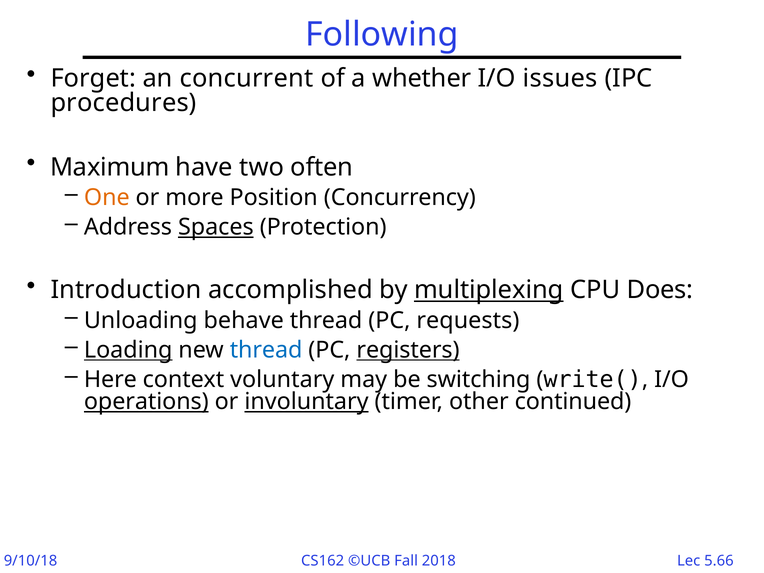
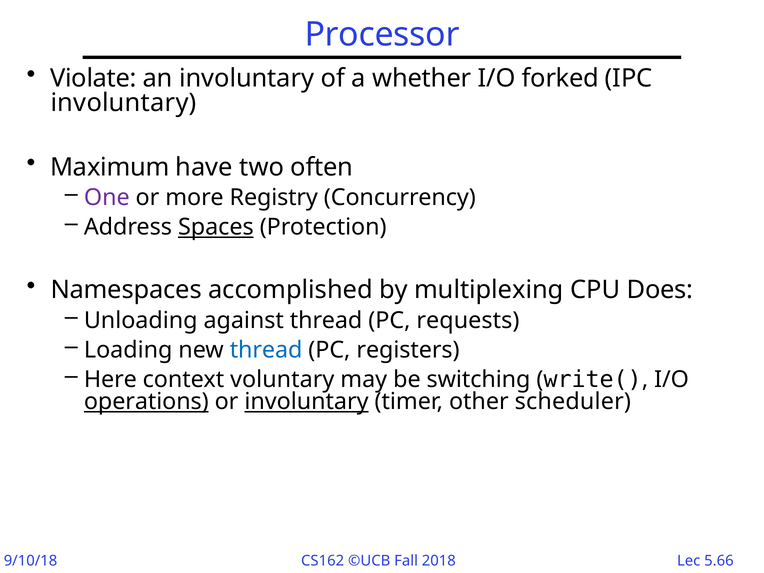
Following: Following -> Processor (382, 35)
Forget: Forget -> Violate (93, 79)
an concurrent: concurrent -> involuntary (247, 79)
issues: issues -> forked (560, 79)
procedures: procedures -> involuntary (124, 103)
One colour: orange -> purple (107, 198)
Position: Position -> Registry (274, 198)
Introduction: Introduction -> Namespaces (126, 290)
multiplexing underline: present -> none (489, 290)
behave: behave -> against (244, 321)
Loading underline: present -> none (128, 350)
registers underline: present -> none (408, 350)
continued: continued -> scheduler (573, 402)
